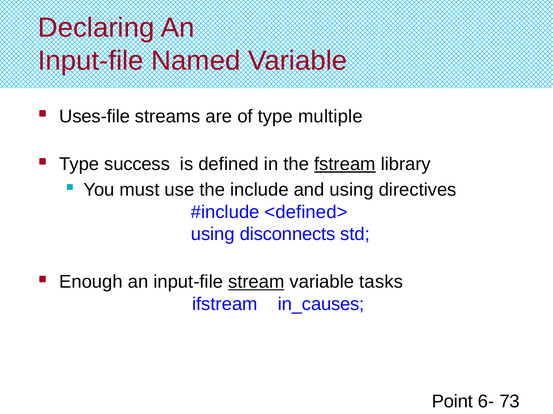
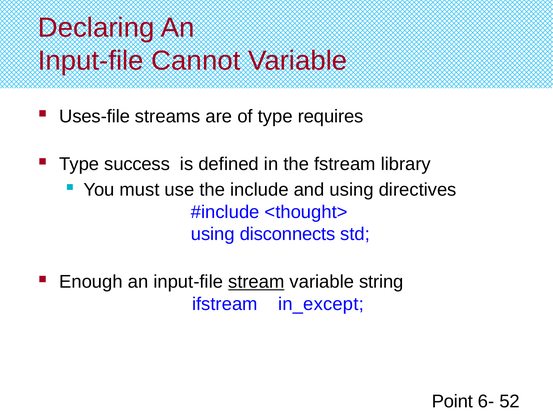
Named: Named -> Cannot (196, 61)
multiple: multiple -> requires (331, 117)
fstream underline: present -> none (345, 164)
<defined>: <defined> -> <thought> (306, 212)
tasks: tasks -> string (381, 282)
in_causes: in_causes -> in_except (321, 305)
73: 73 -> 52 (510, 402)
